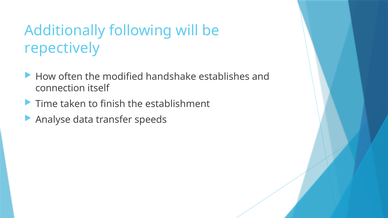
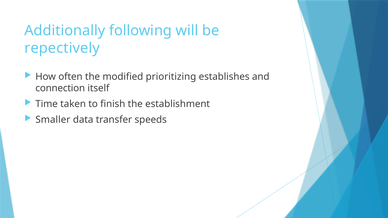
handshake: handshake -> prioritizing (171, 77)
Analyse: Analyse -> Smaller (53, 120)
